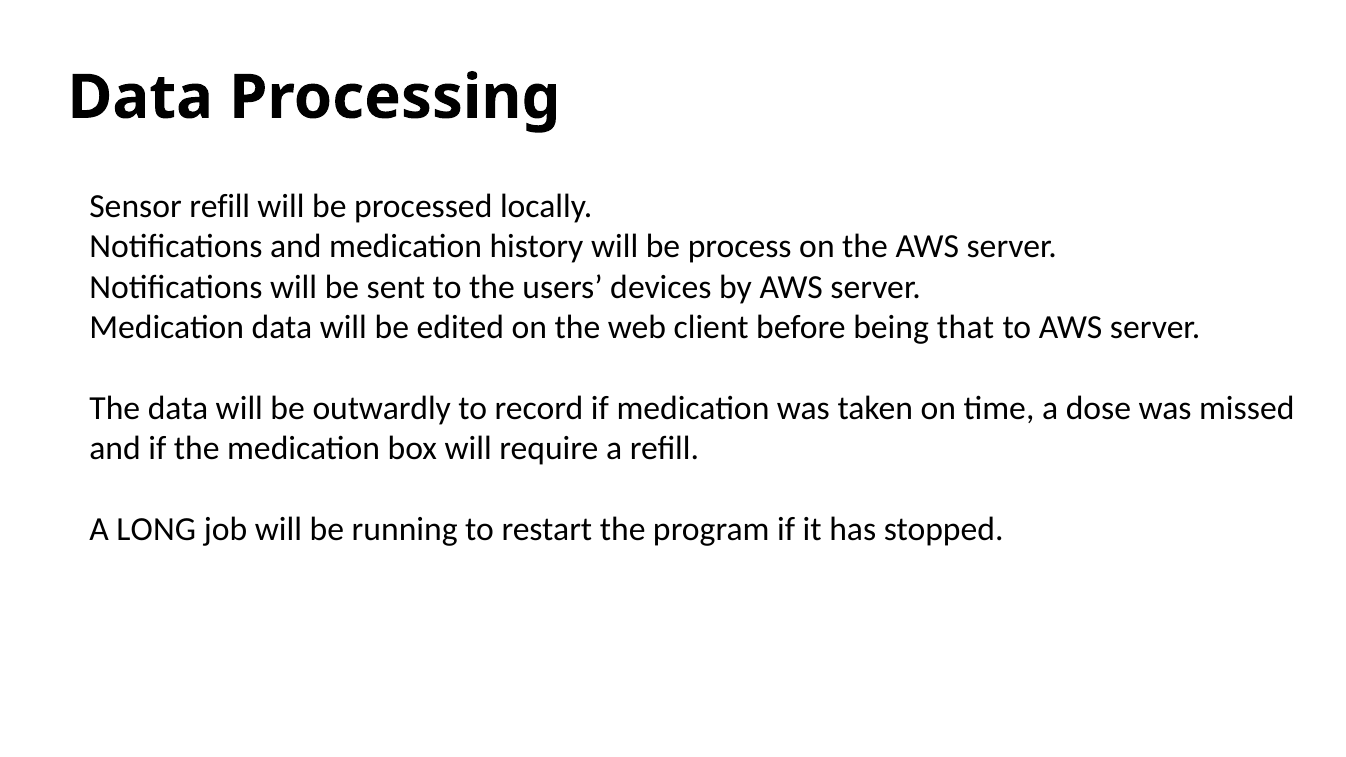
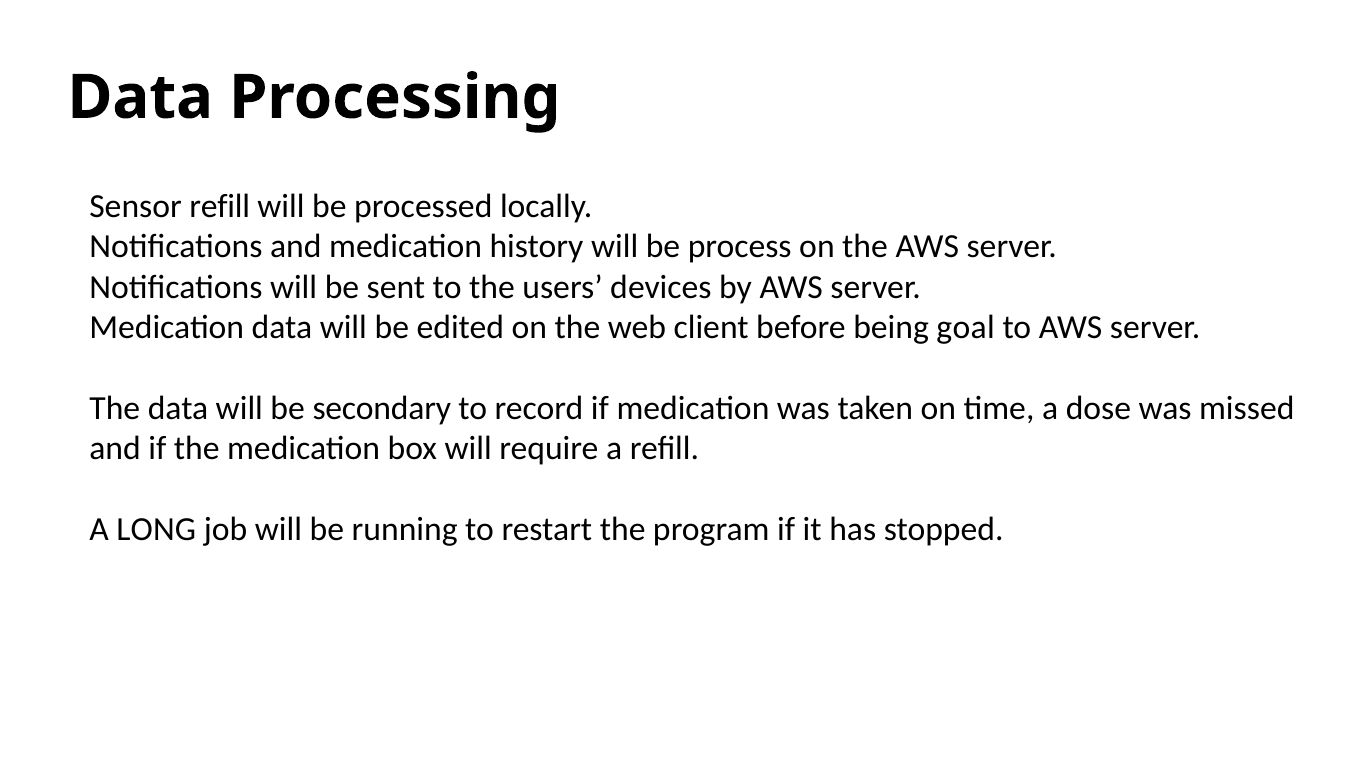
that: that -> goal (966, 328)
outwardly: outwardly -> secondary (382, 408)
